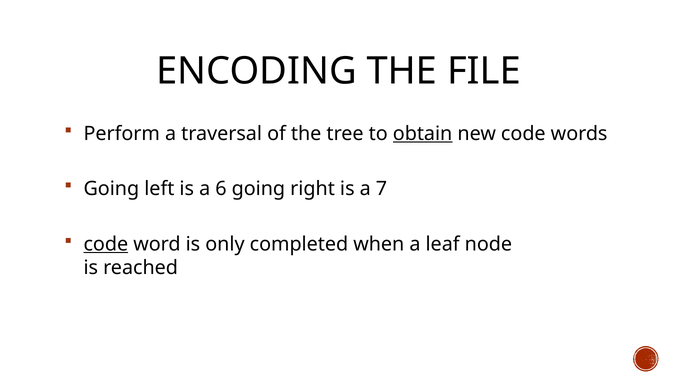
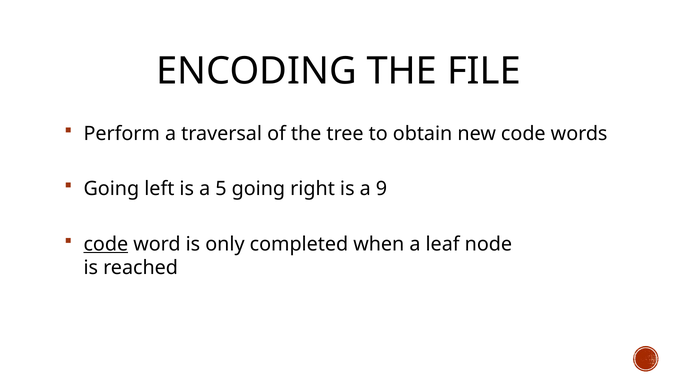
obtain underline: present -> none (423, 134)
6: 6 -> 5 (221, 189)
7: 7 -> 9 (381, 189)
